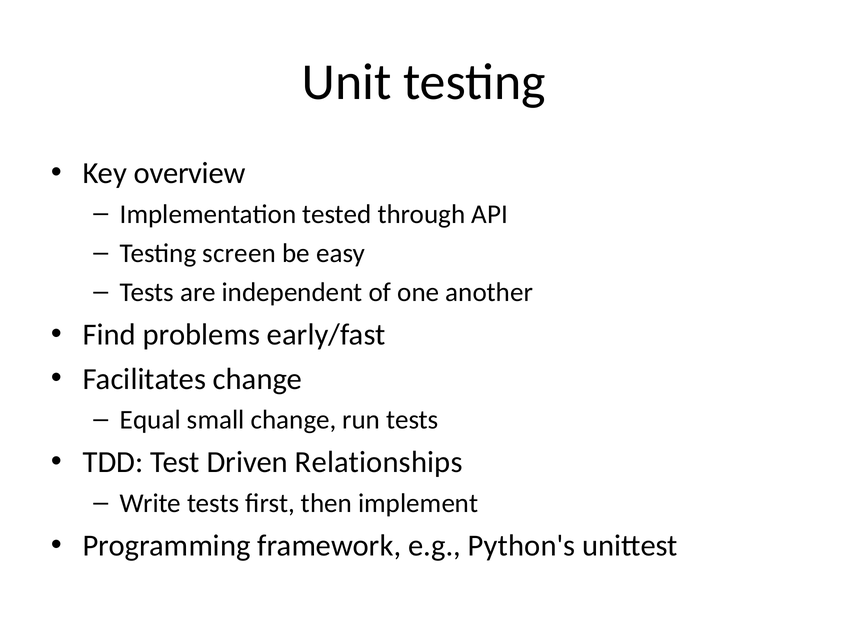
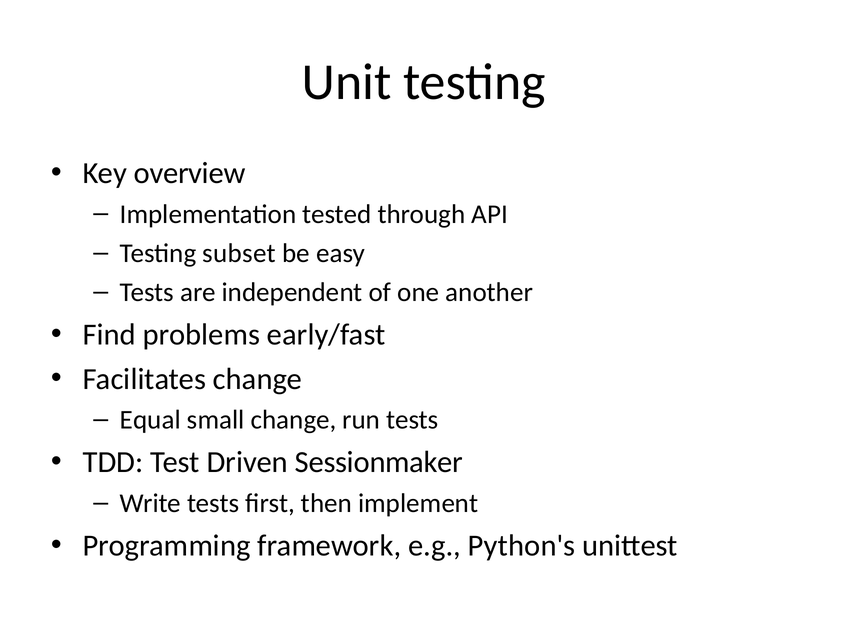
screen: screen -> subset (239, 253)
Relationships: Relationships -> Sessionmaker (379, 462)
